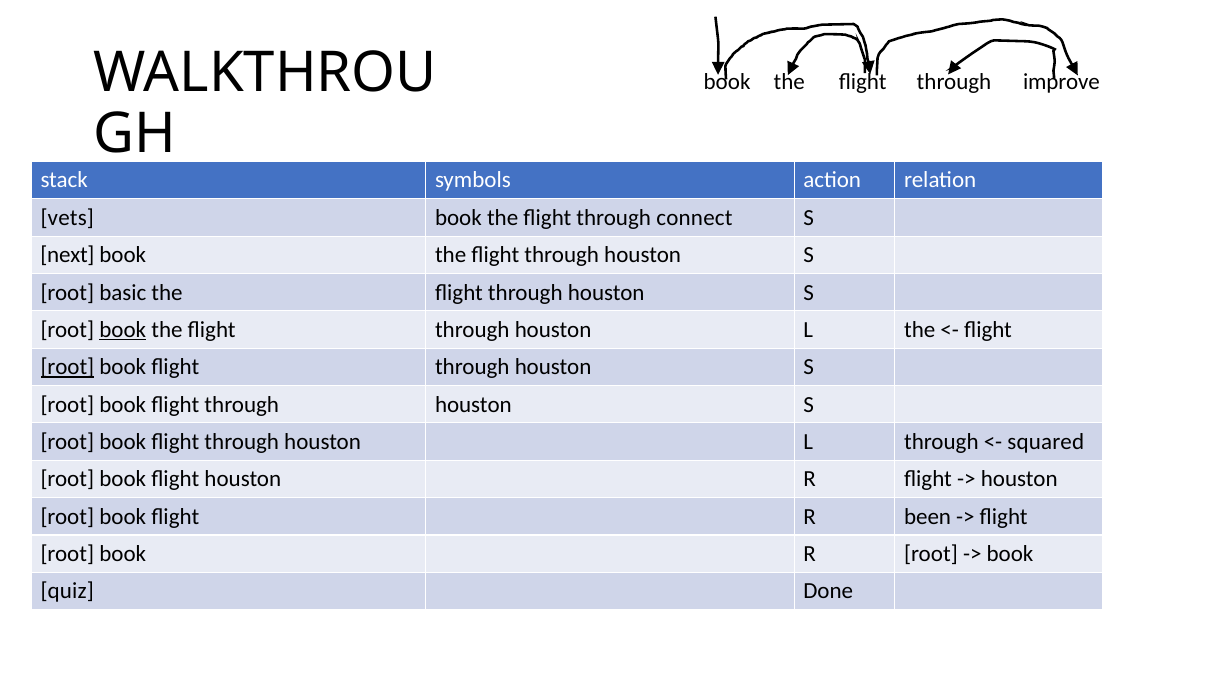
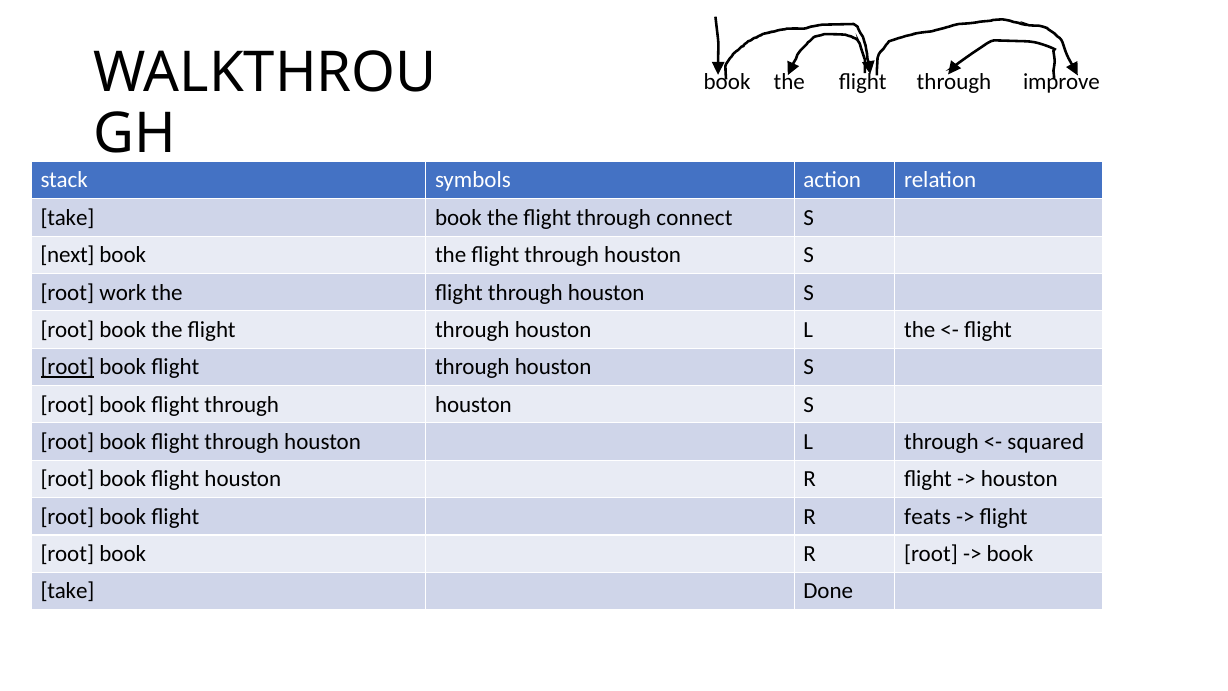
vets: vets -> take (67, 218)
basic: basic -> work (123, 292)
book underline: present -> none (123, 330)
been: been -> feats (927, 516)
quiz: quiz -> take (67, 591)
